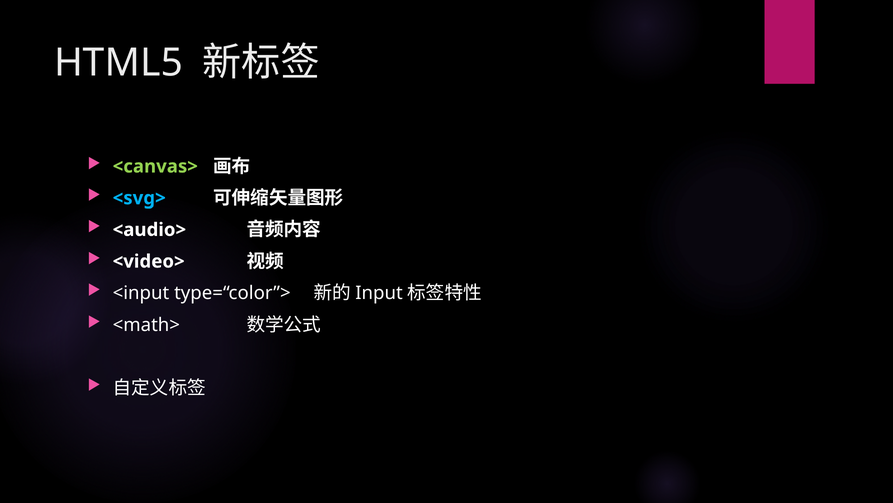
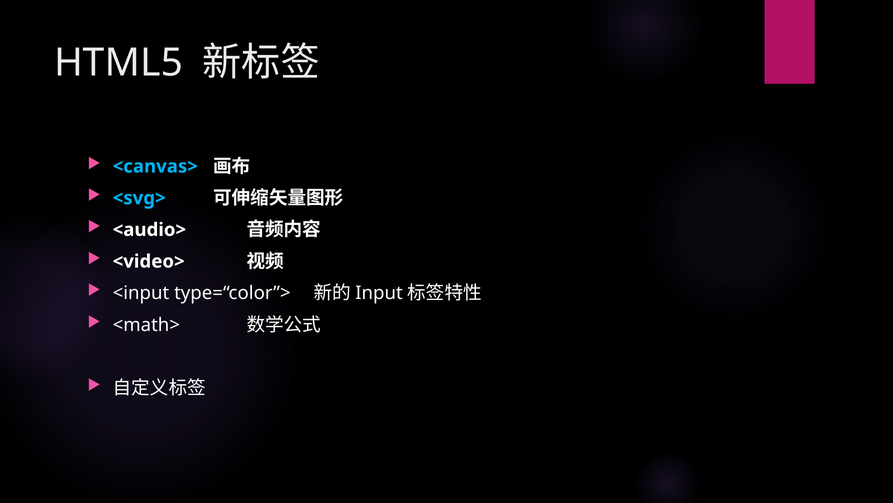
<canvas> colour: light green -> light blue (155, 166)
